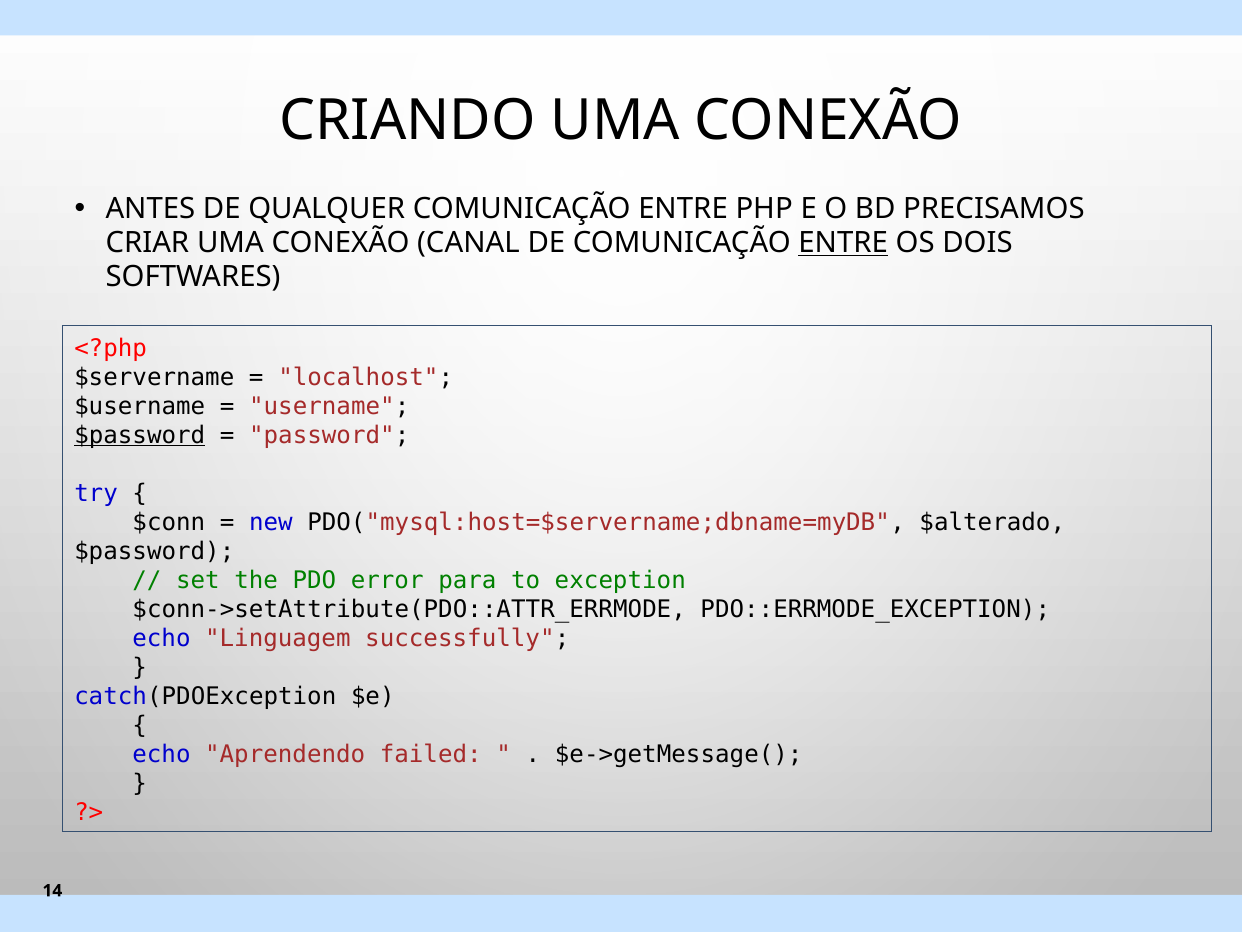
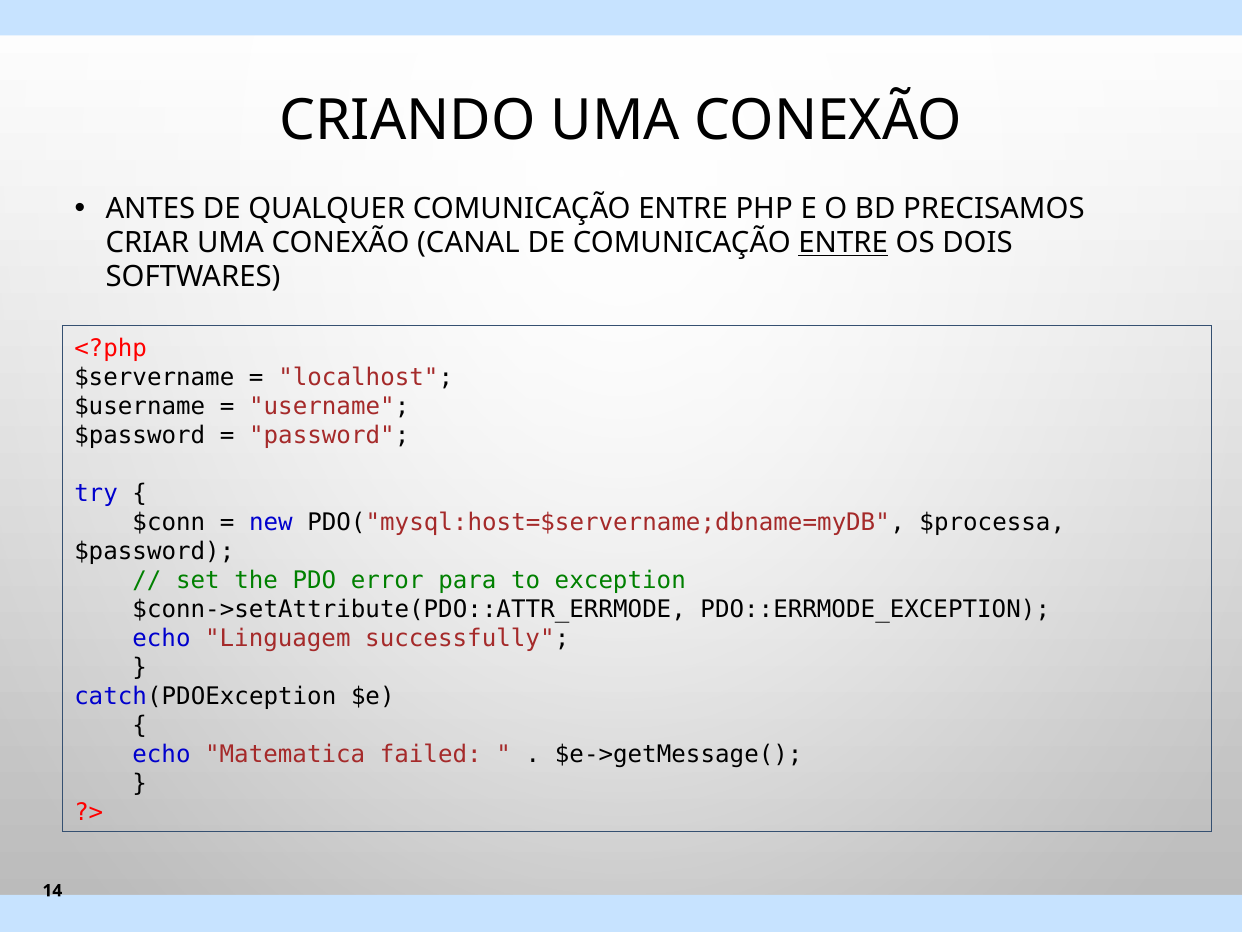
$password underline: present -> none (140, 435)
$alterado: $alterado -> $processa (992, 522)
Aprendendo: Aprendendo -> Matematica (285, 754)
